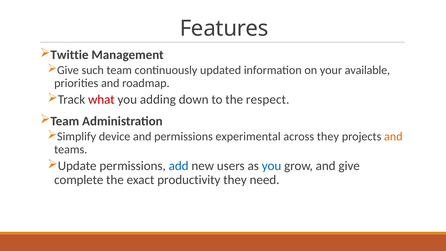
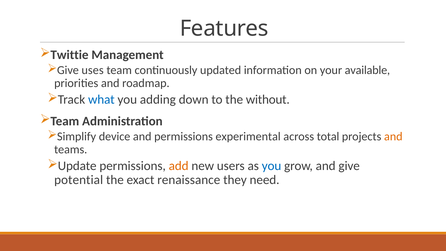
such: such -> uses (93, 70)
what colour: red -> blue (101, 100)
respect: respect -> without (268, 100)
across they: they -> total (328, 137)
add colour: blue -> orange (179, 166)
complete: complete -> potential (79, 180)
productivity: productivity -> renaissance (189, 180)
